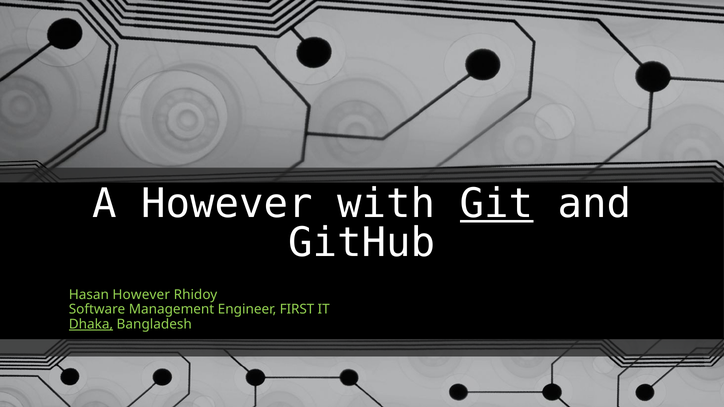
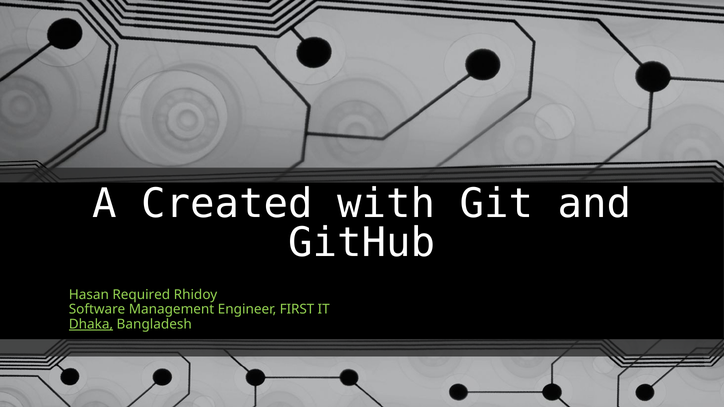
A However: However -> Created (227, 204)
Git underline: present -> none (497, 204)
Hasan However: However -> Required (141, 295)
